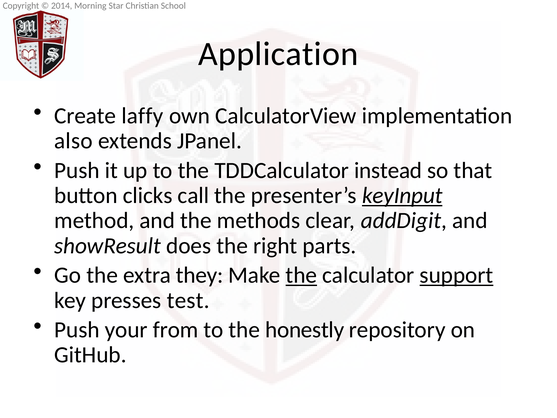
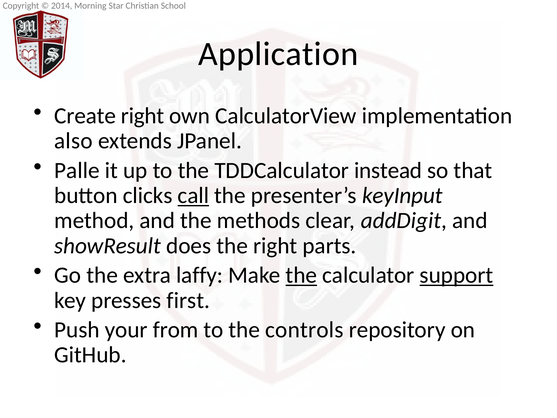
Create laffy: laffy -> right (143, 116)
Push: Push -> Palle (77, 170)
call underline: none -> present (193, 195)
keyInput underline: present -> none (402, 195)
they: they -> laffy (200, 275)
test: test -> first (188, 300)
honestly: honestly -> controls (304, 330)
